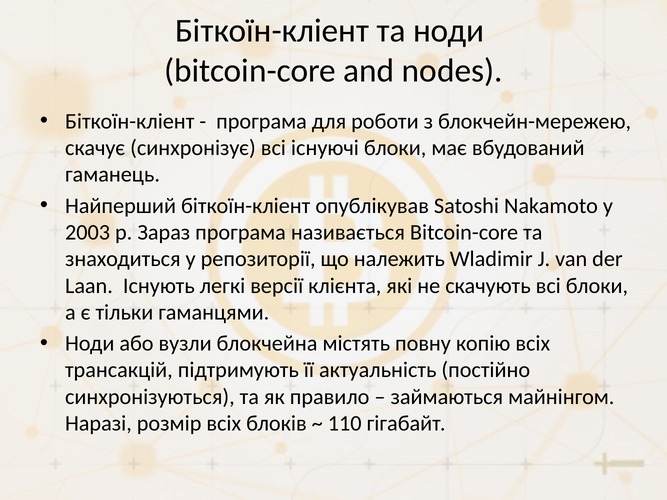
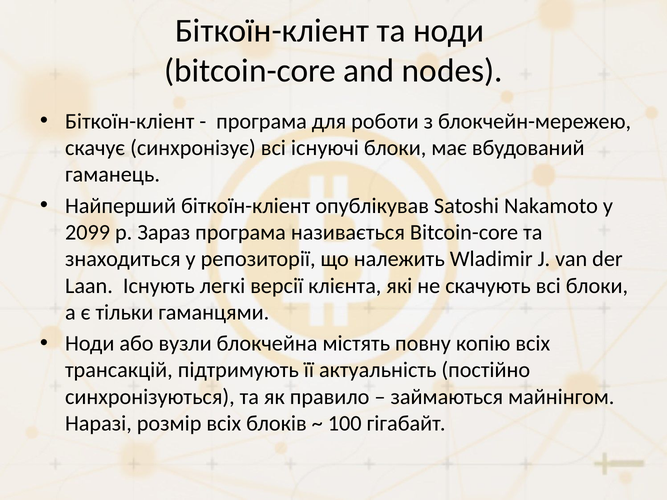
2003: 2003 -> 2099 (88, 232)
110: 110 -> 100 (345, 424)
